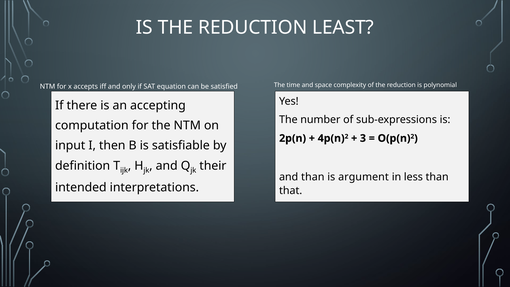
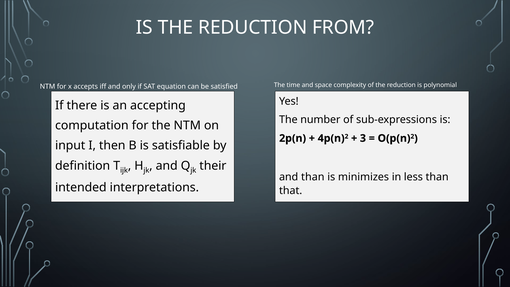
LEAST: LEAST -> FROM (343, 27)
argument: argument -> minimizes (364, 177)
